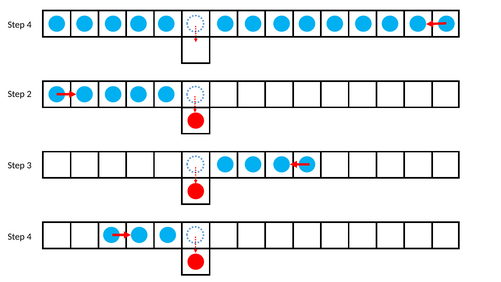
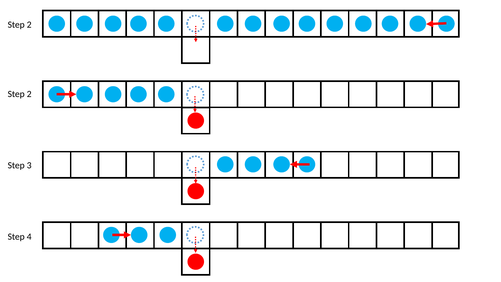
4: 4 -> 2 (29, 25)
